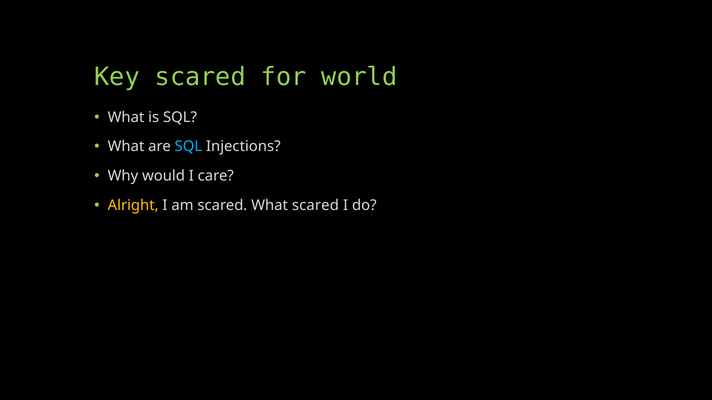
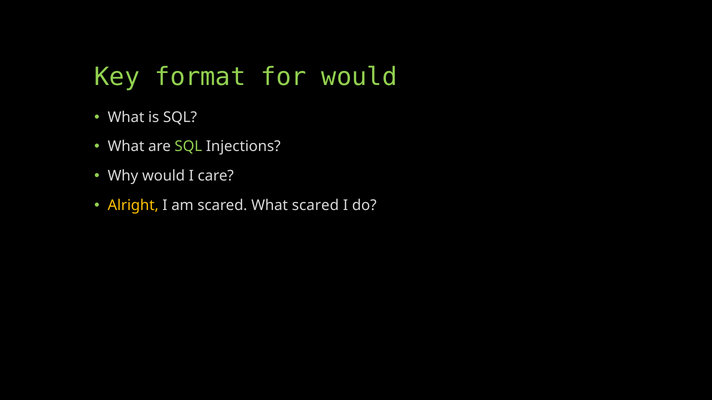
Key scared: scared -> format (200, 77)
for world: world -> would (359, 77)
SQL colour: light blue -> light green (188, 147)
